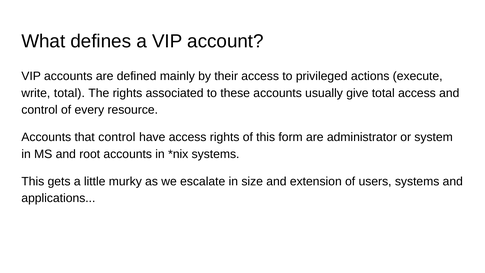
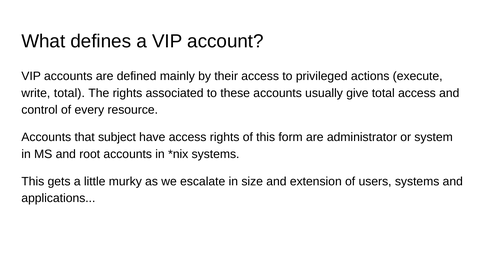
that control: control -> subject (117, 137)
